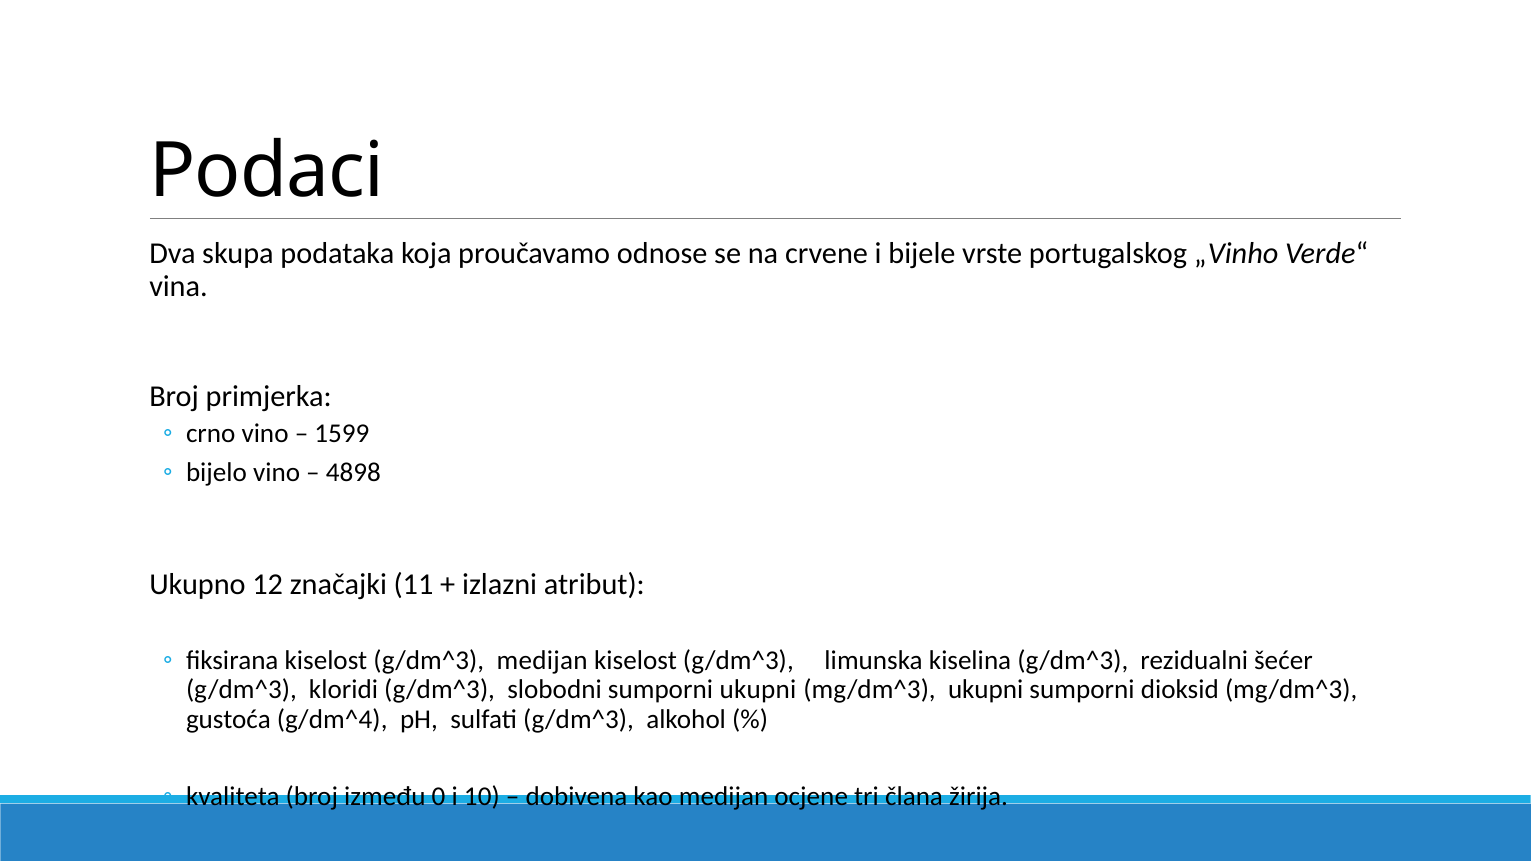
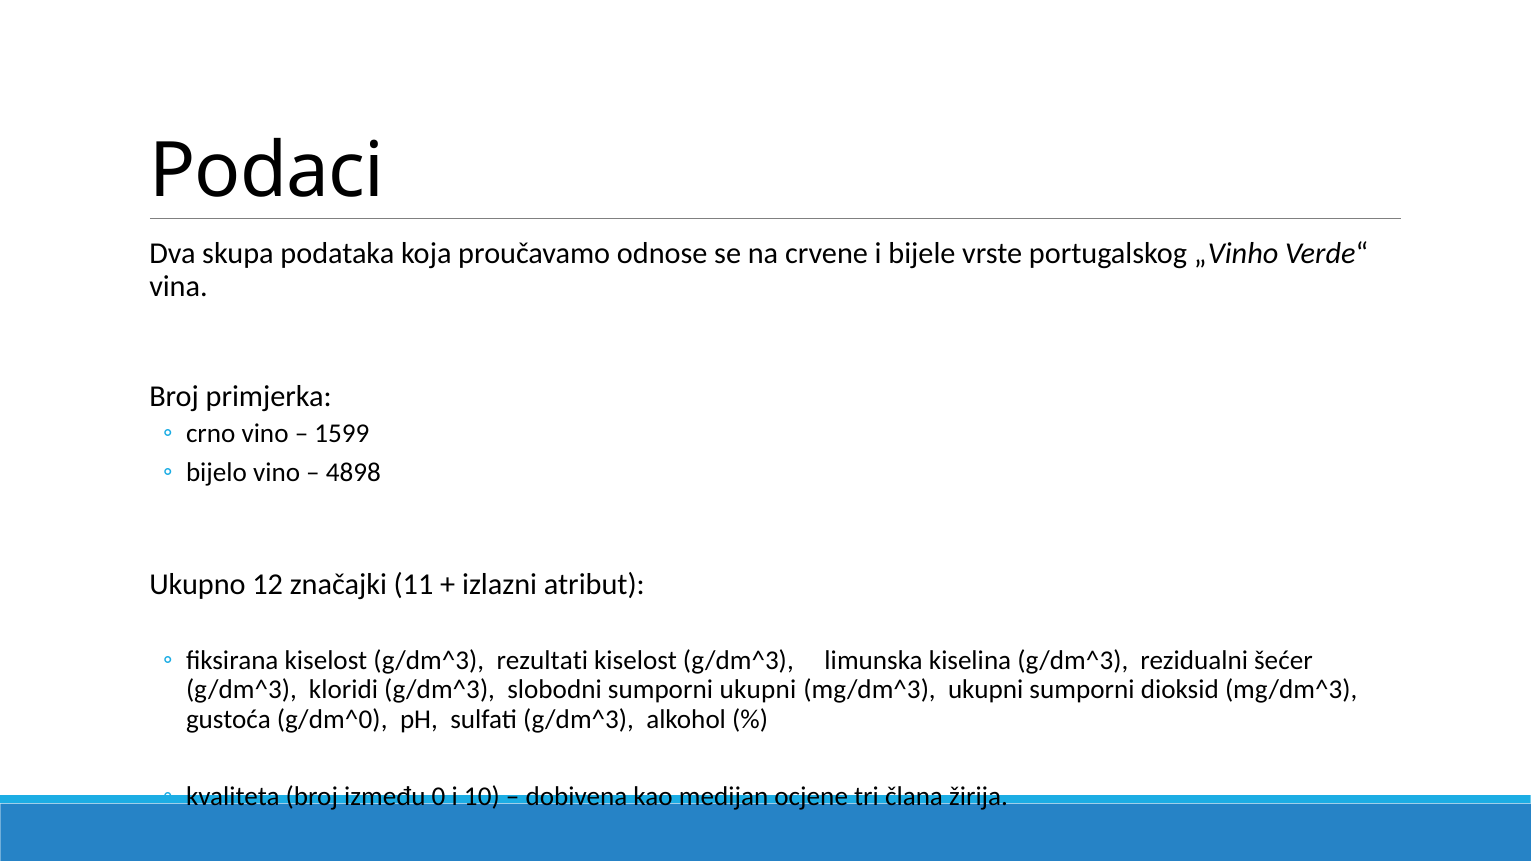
g/dm^3 medijan: medijan -> rezultati (542, 661)
g/dm^4: g/dm^4 -> g/dm^0 (332, 719)
